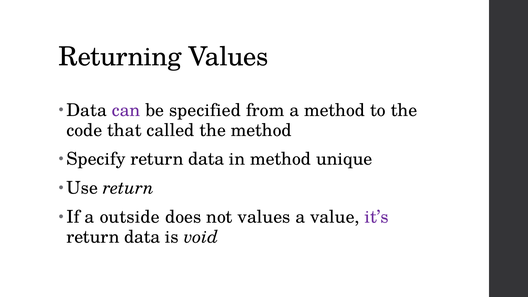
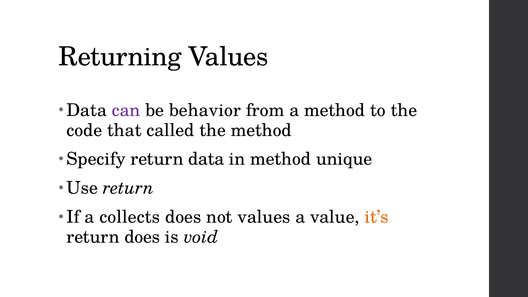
specified: specified -> behavior (205, 110)
outside: outside -> collects (130, 217)
it’s colour: purple -> orange (377, 217)
data: data -> does (142, 237)
